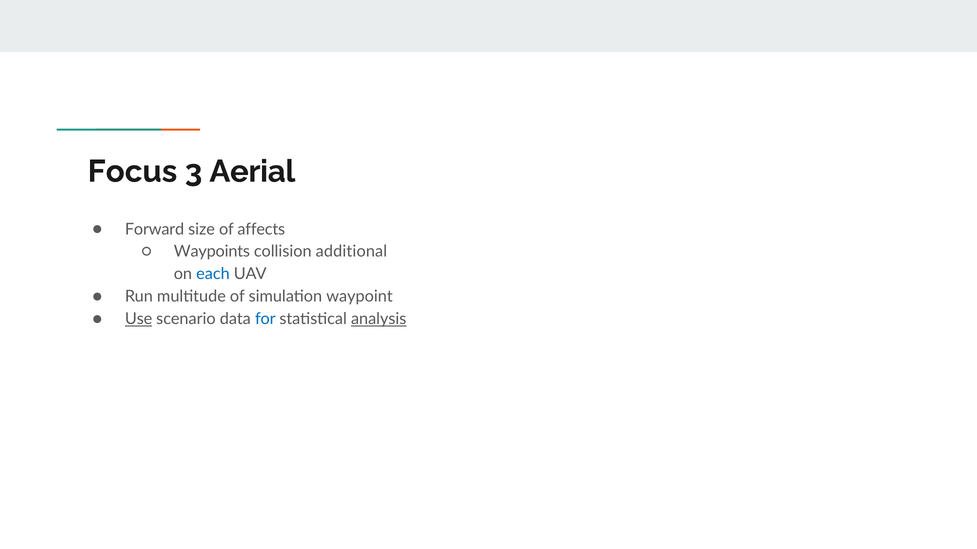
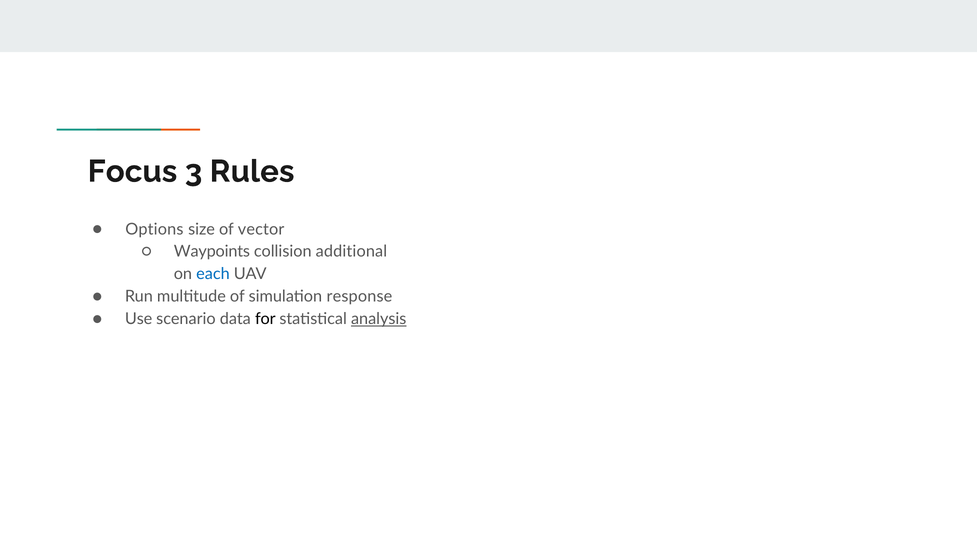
Aerial: Aerial -> Rules (252, 172)
Forward: Forward -> Options (154, 229)
affects: affects -> vector (261, 229)
waypoint: waypoint -> response (359, 297)
Use underline: present -> none (139, 319)
for colour: blue -> black (265, 319)
